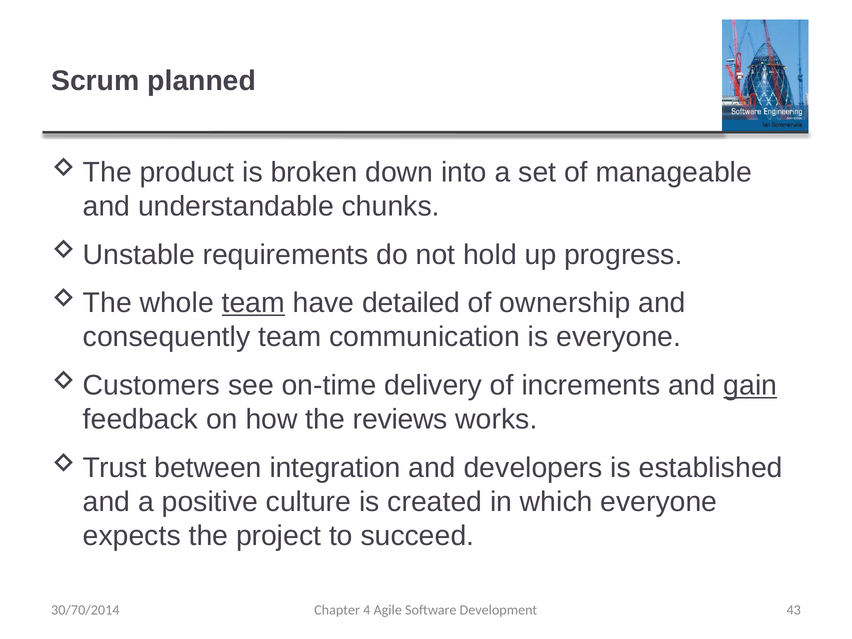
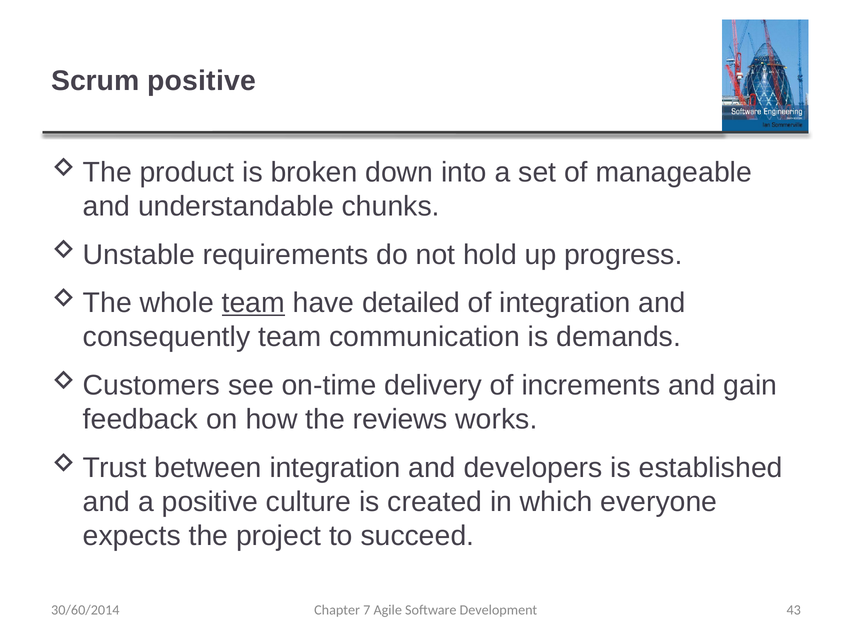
Scrum planned: planned -> positive (202, 81)
of ownership: ownership -> integration (565, 303)
is everyone: everyone -> demands (619, 337)
gain underline: present -> none (750, 385)
30/70/2014: 30/70/2014 -> 30/60/2014 (85, 610)
4: 4 -> 7 (367, 610)
